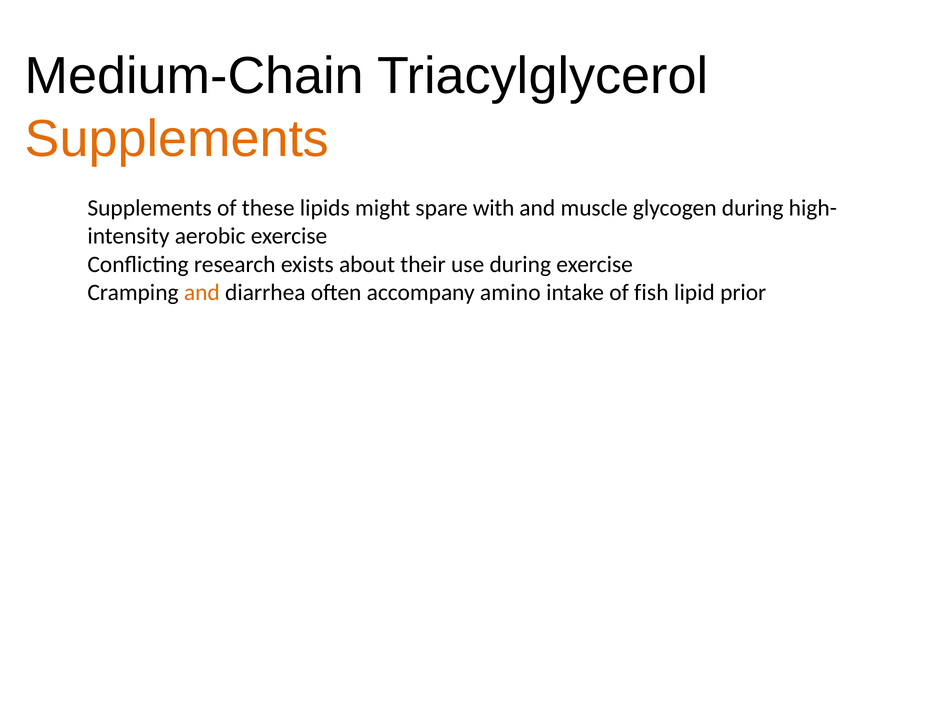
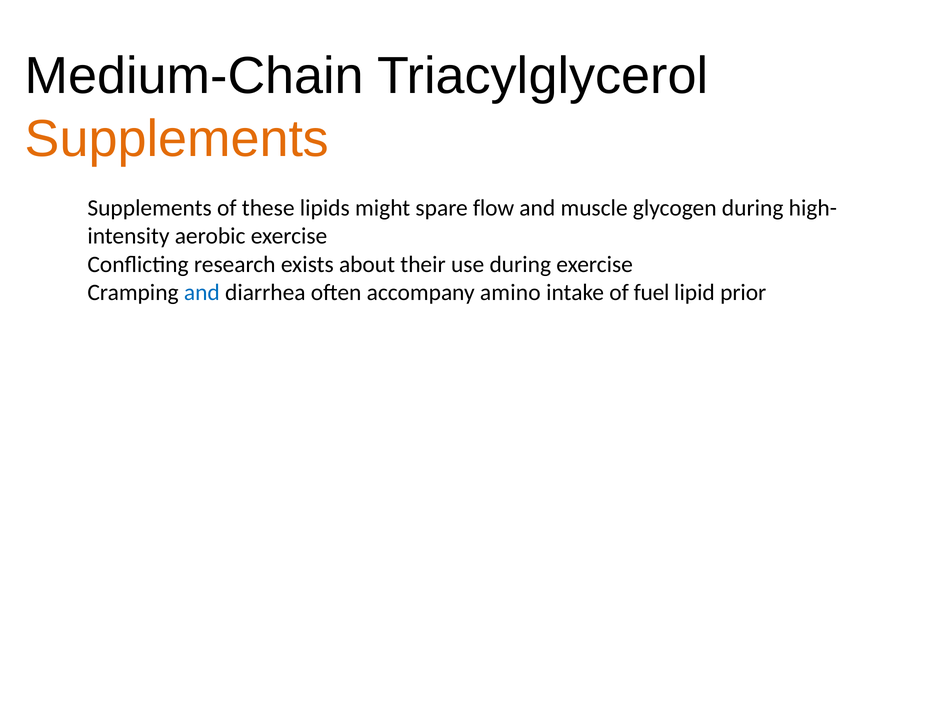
with: with -> flow (494, 208)
and colour: orange -> blue (202, 293)
fish: fish -> fuel (652, 293)
